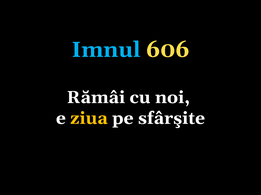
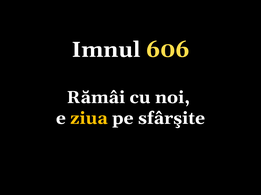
Imnul colour: light blue -> white (106, 50)
